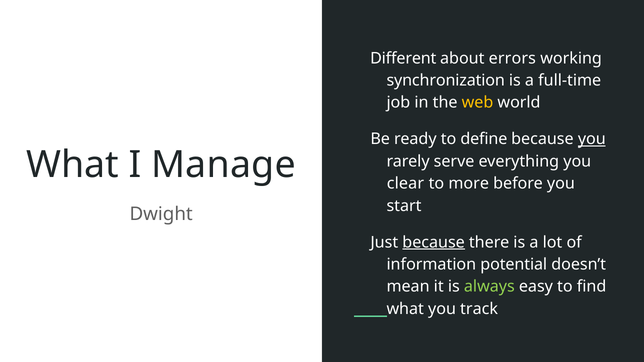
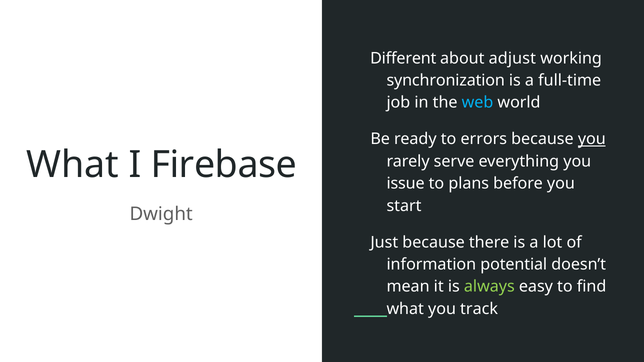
errors: errors -> adjust (512, 58)
web colour: yellow -> light blue (477, 103)
define: define -> errors (484, 139)
Manage: Manage -> Firebase (224, 165)
clear: clear -> issue (406, 184)
more: more -> plans (469, 184)
because underline: present -> none (434, 242)
